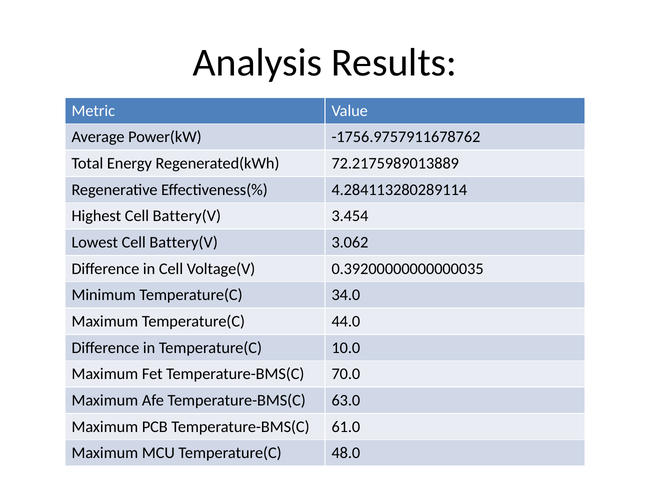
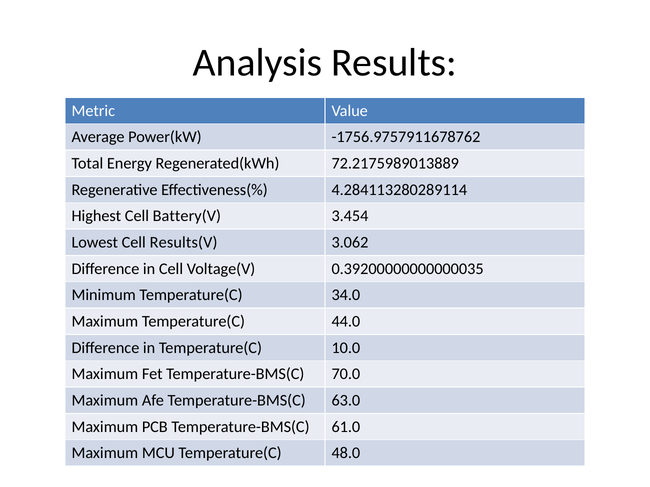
Lowest Cell Battery(V: Battery(V -> Results(V (184, 243)
